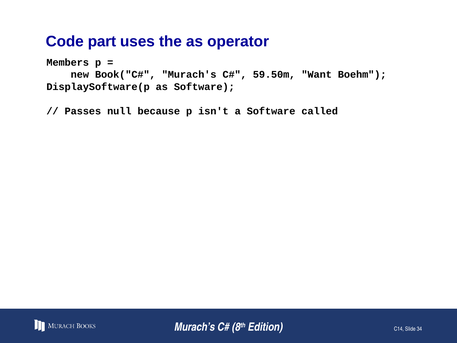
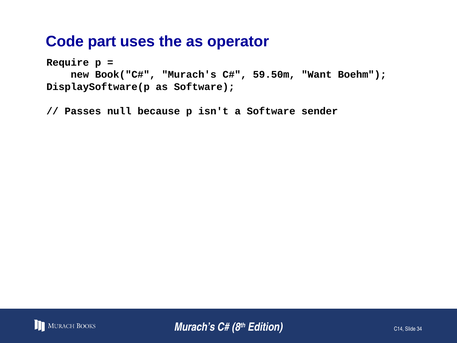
Members: Members -> Require (68, 62)
called: called -> sender (320, 111)
